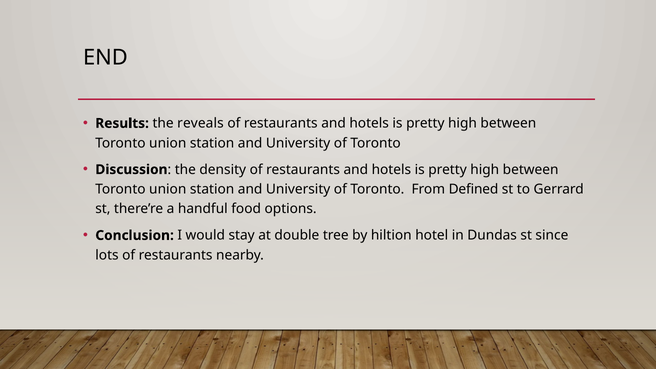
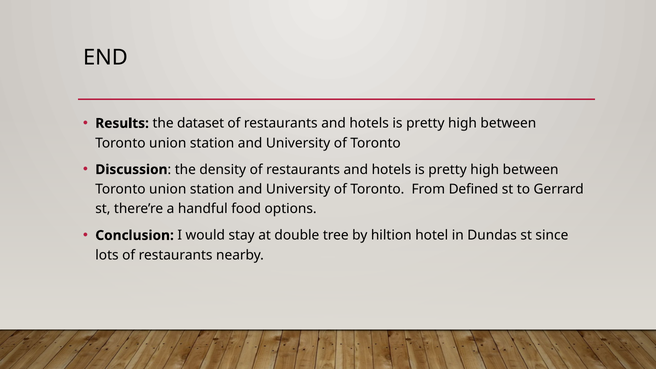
reveals: reveals -> dataset (201, 123)
